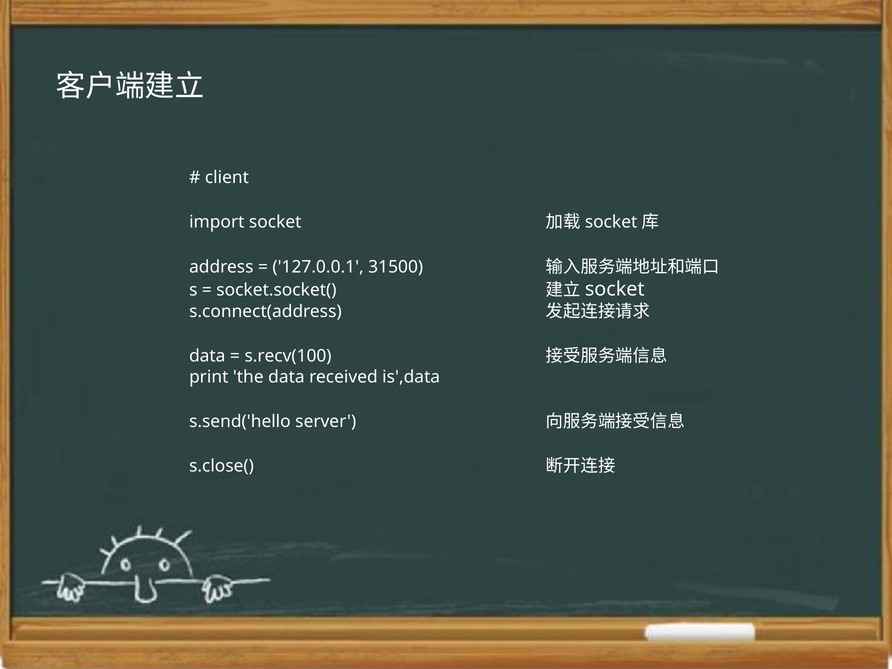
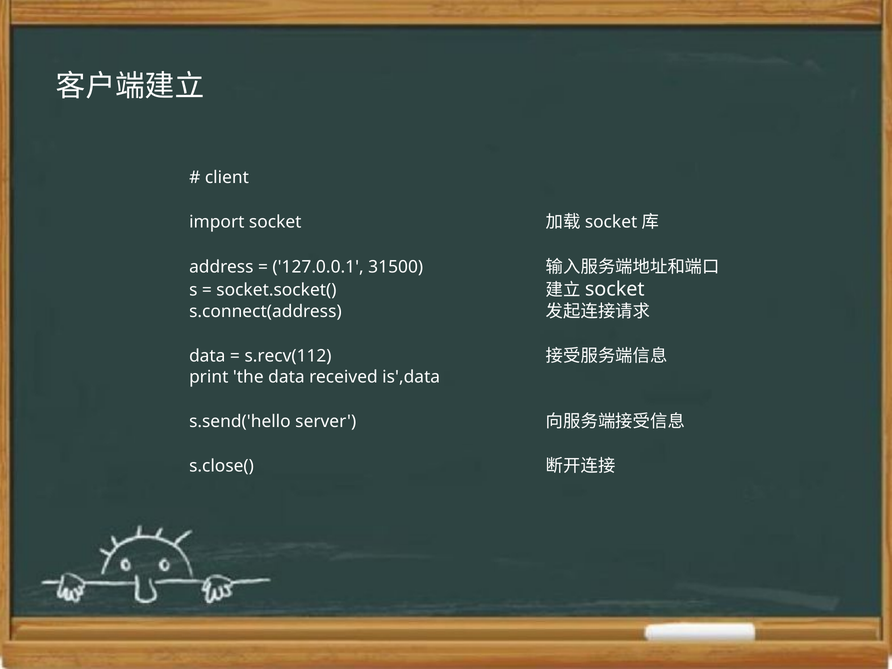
s.recv(100: s.recv(100 -> s.recv(112 (288, 356)
